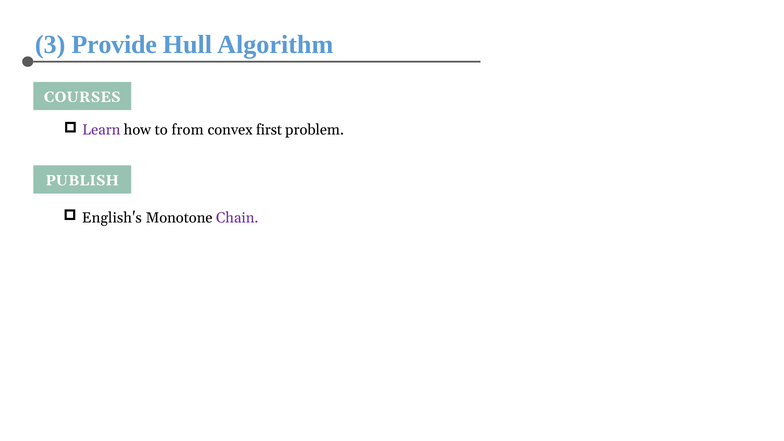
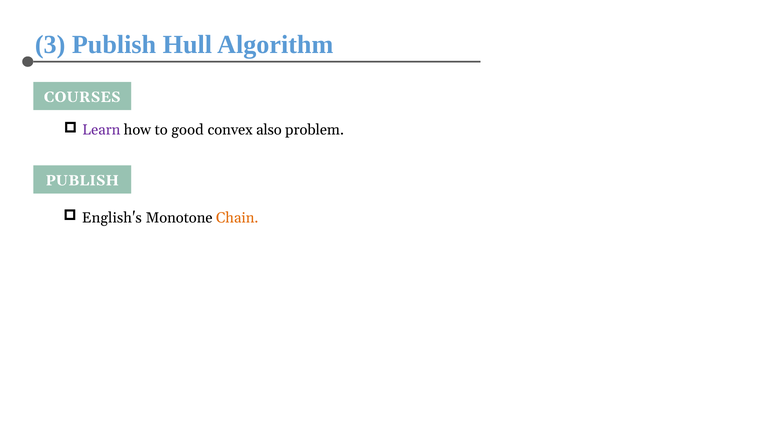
3 Provide: Provide -> Publish (114, 44)
from: from -> good (188, 130)
first: first -> also (269, 130)
Chain colour: purple -> orange (237, 218)
